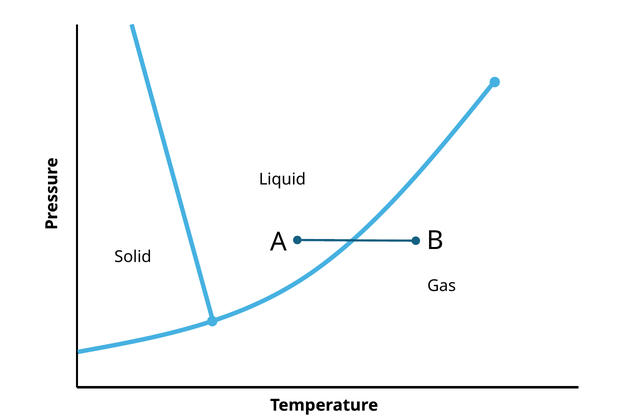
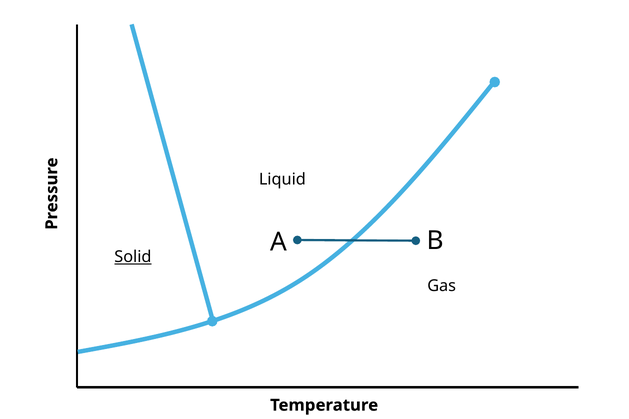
Solid underline: none -> present (133, 257)
